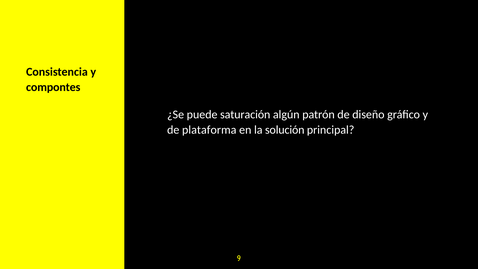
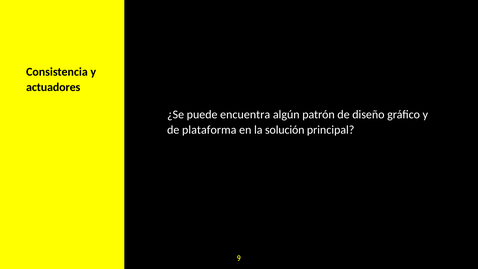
compontes: compontes -> actuadores (53, 87)
saturación: saturación -> encuentra (245, 115)
